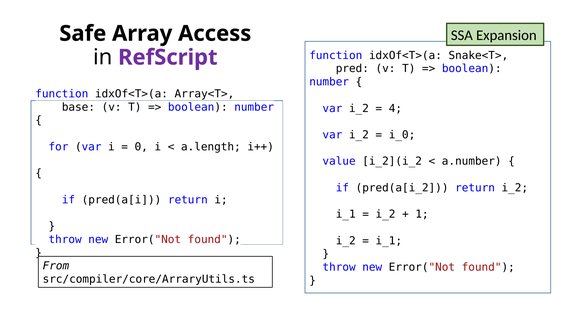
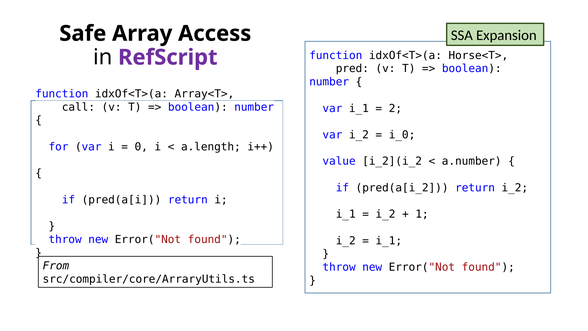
Snake<T>: Snake<T> -> Horse<T> (478, 55)
base: base -> call (78, 107)
i_2: i_2 -> i_1 (359, 108)
4: 4 -> 2 (395, 108)
